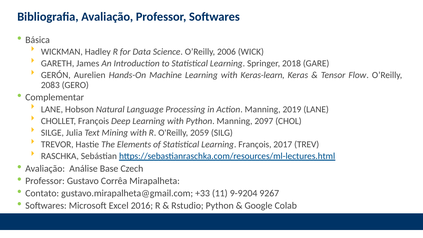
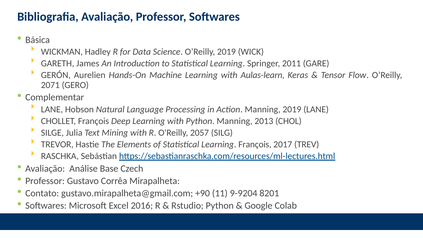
O’Reilly 2006: 2006 -> 2019 (226, 52)
2018: 2018 -> 2011 (291, 63)
Keras-learn: Keras-learn -> Aulas-learn (263, 75)
2083: 2083 -> 2071 (50, 85)
2097: 2097 -> 2013 (264, 121)
2059: 2059 -> 2057 (200, 133)
+33: +33 -> +90 (203, 193)
9267: 9267 -> 8201 (269, 193)
